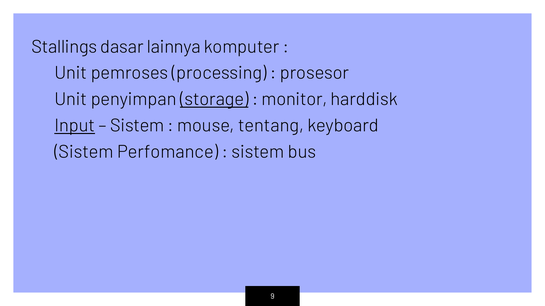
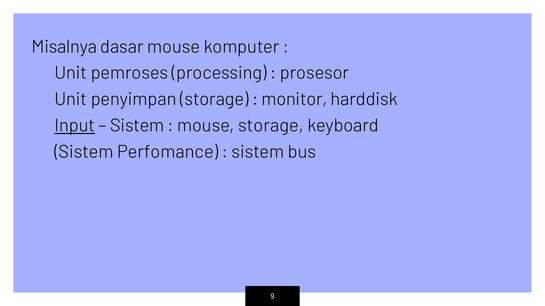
Stallings: Stallings -> Misalnya (64, 47)
dasar lainnya: lainnya -> mouse (174, 47)
storage underline: present -> none (214, 99)
mouse tentang: tentang -> storage (271, 126)
